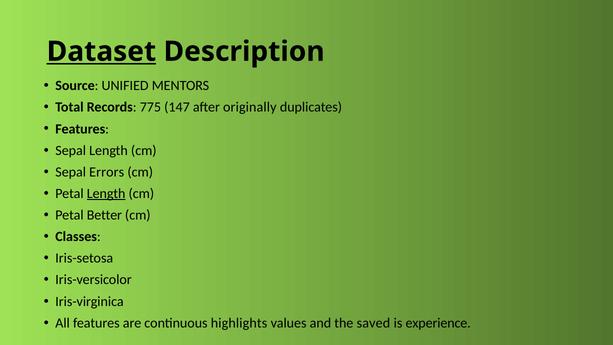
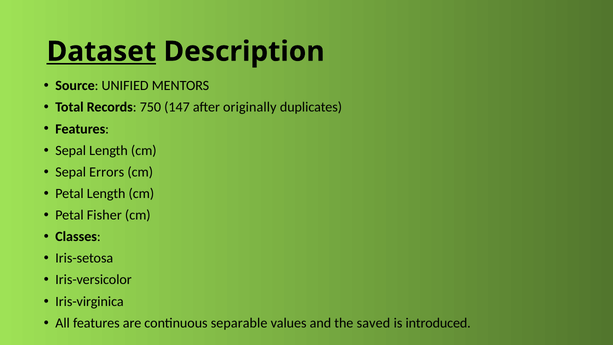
775: 775 -> 750 (150, 107)
Length underline: present -> none (106, 193)
Better: Better -> Fisher (104, 215)
highlights: highlights -> separable (239, 323)
experience: experience -> introduced (438, 323)
